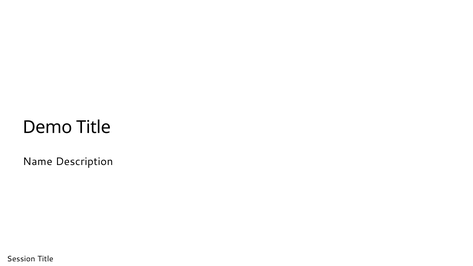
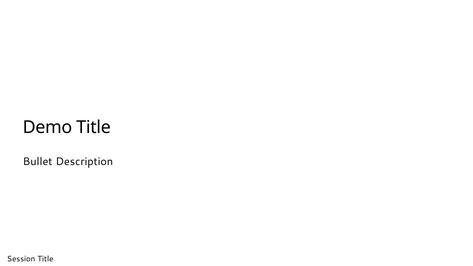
Name: Name -> Bullet (38, 162)
